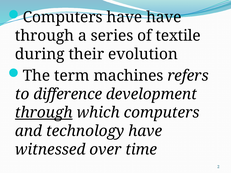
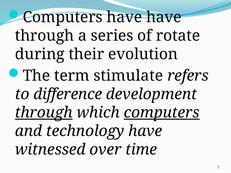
textile: textile -> rotate (178, 36)
machines: machines -> stimulate (128, 76)
computers underline: none -> present (162, 113)
